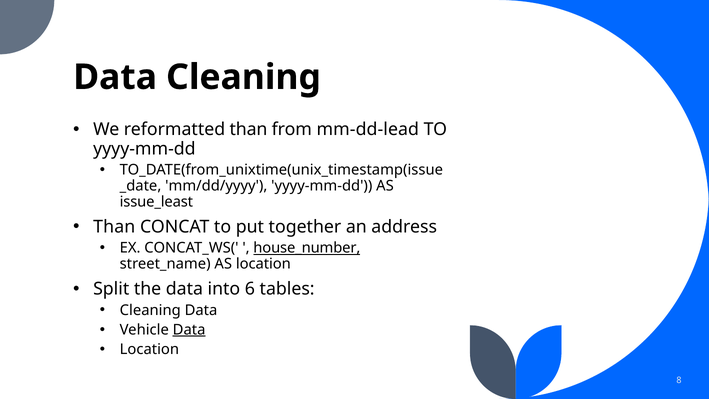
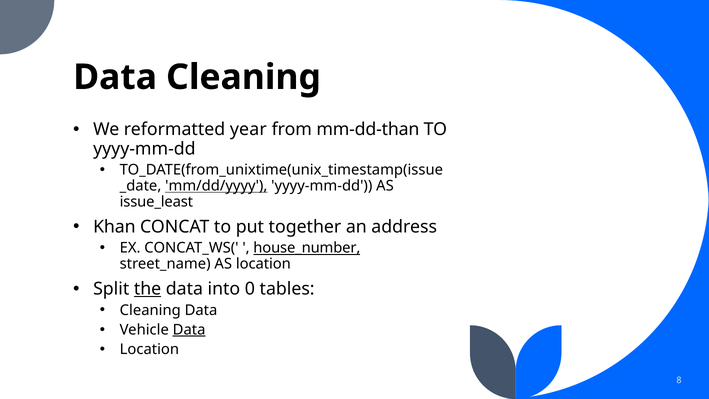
reformatted than: than -> year (248, 129)
mm-dd-lead: mm-dd-lead -> mm-dd-than (368, 129)
mm/dd/yyyy underline: none -> present (216, 186)
Than: Than -> Khan (114, 227)
the underline: none -> present (148, 289)
6: 6 -> 0 (250, 289)
